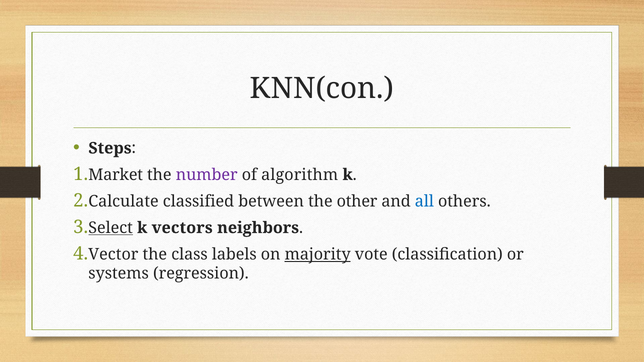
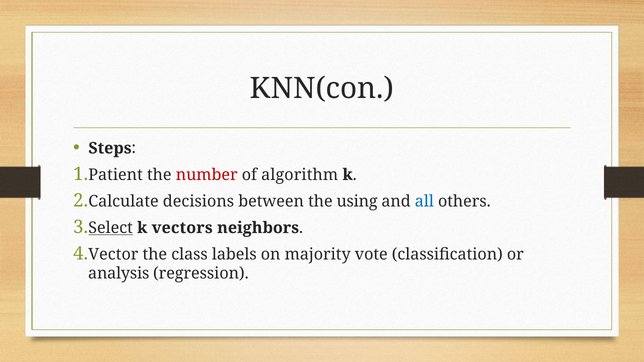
Market: Market -> Patient (116, 175)
number colour: purple -> red (207, 175)
classified: classified -> decisions (198, 201)
other: other -> using (357, 201)
majority underline: present -> none (318, 255)
systems: systems -> analysis (119, 274)
